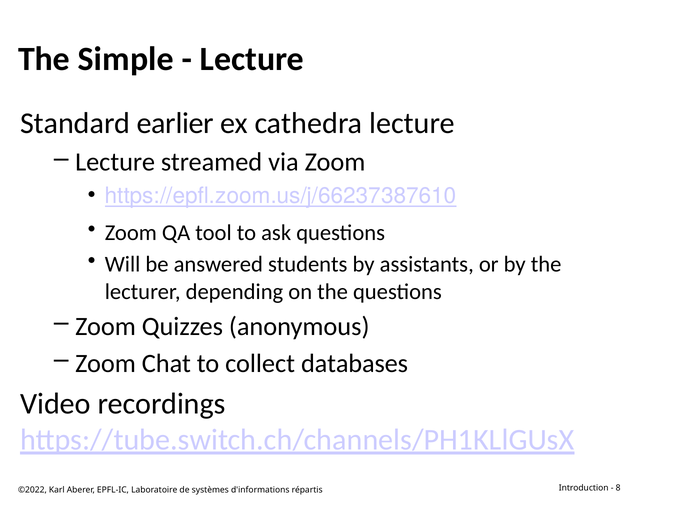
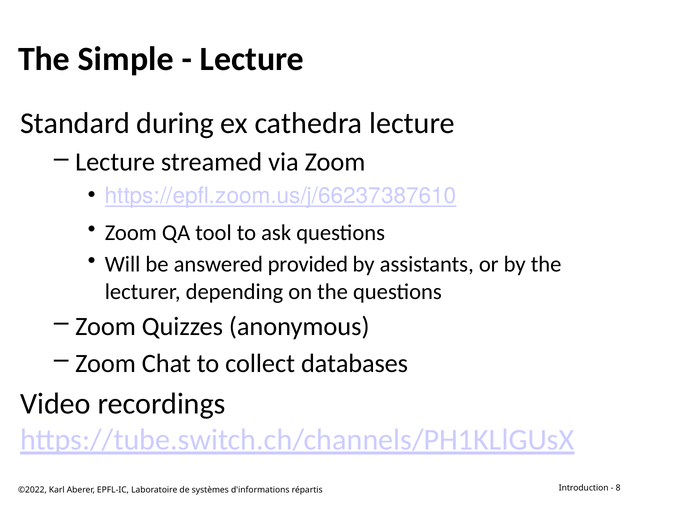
earlier: earlier -> during (175, 123)
students: students -> provided (308, 264)
